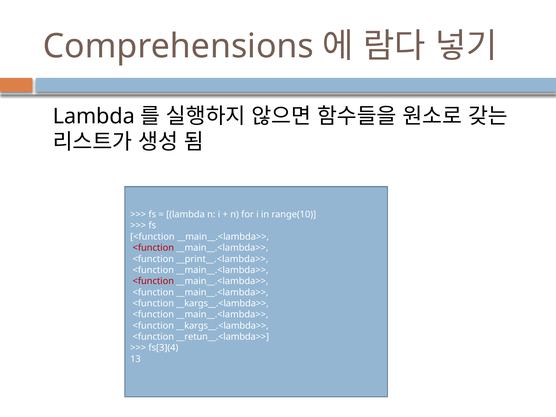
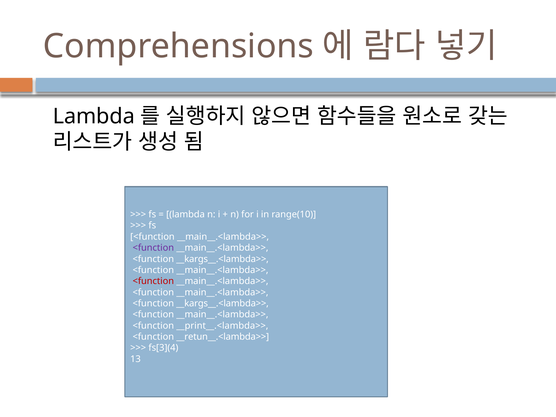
<function colour: red -> purple (153, 248)
__print__.<lambda>>: __print__.<lambda>> -> __kargs__.<lambda>> (222, 259)
__kargs__.<lambda>>: __kargs__.<lambda>> -> __print__.<lambda>> (222, 326)
